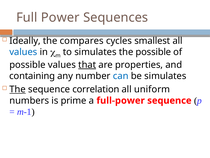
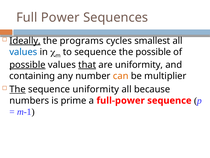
Ideally underline: none -> present (25, 41)
compares: compares -> programs (82, 41)
to simulates: simulates -> sequence (95, 52)
possible underline: none -> present (27, 65)
are properties: properties -> uniformity (139, 65)
can colour: blue -> orange (121, 76)
be simulates: simulates -> multiplier (165, 76)
sequence correlation: correlation -> uniformity (96, 89)
uniform: uniform -> because (152, 89)
